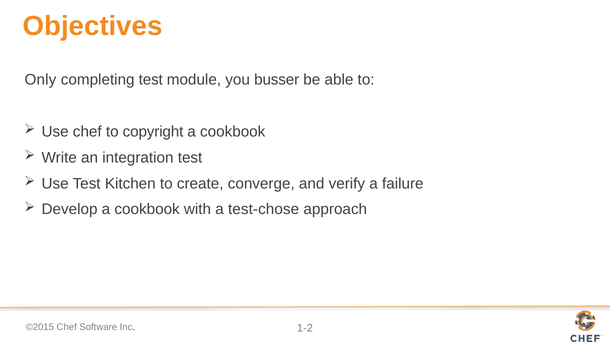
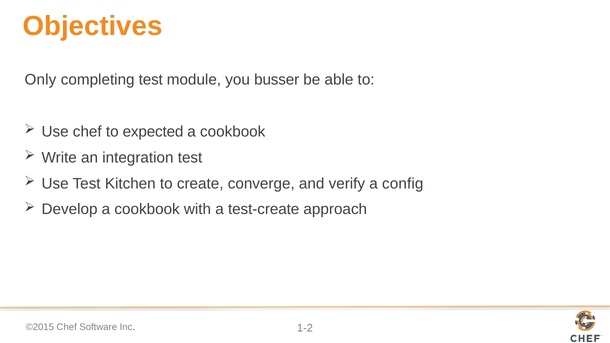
copyright: copyright -> expected (153, 132)
failure: failure -> config (403, 184)
test-chose: test-chose -> test-create (264, 209)
